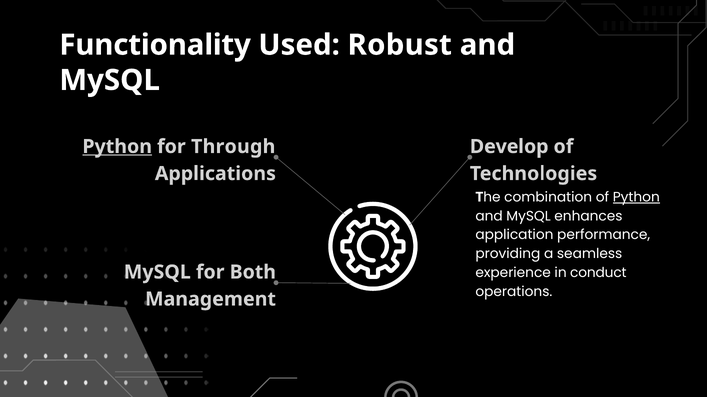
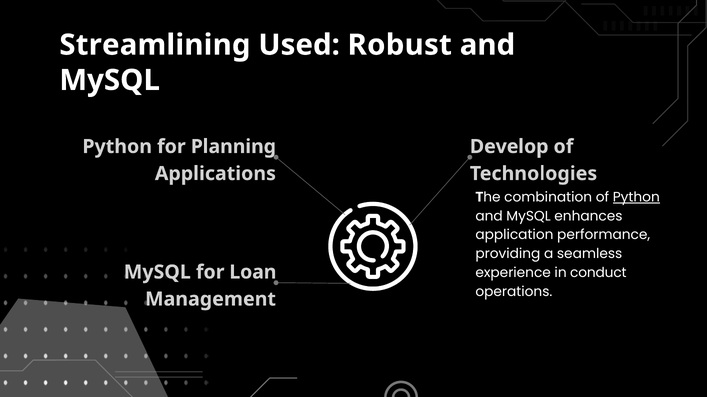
Functionality: Functionality -> Streamlining (155, 45)
Python underline: present -> none (117, 147)
Through: Through -> Planning (233, 147)
Both: Both -> Loan (253, 273)
